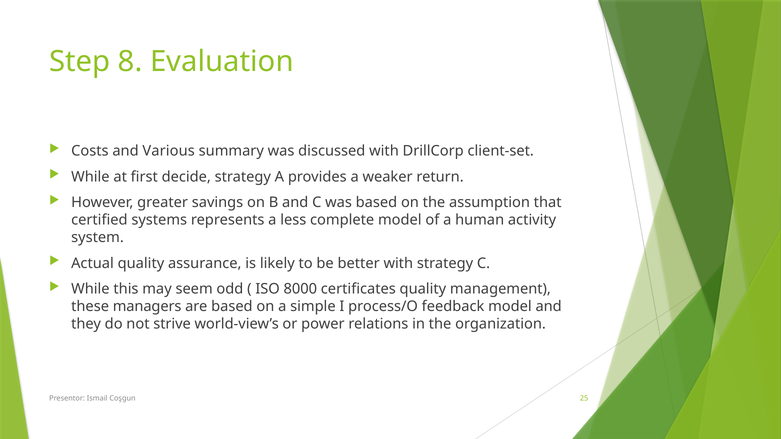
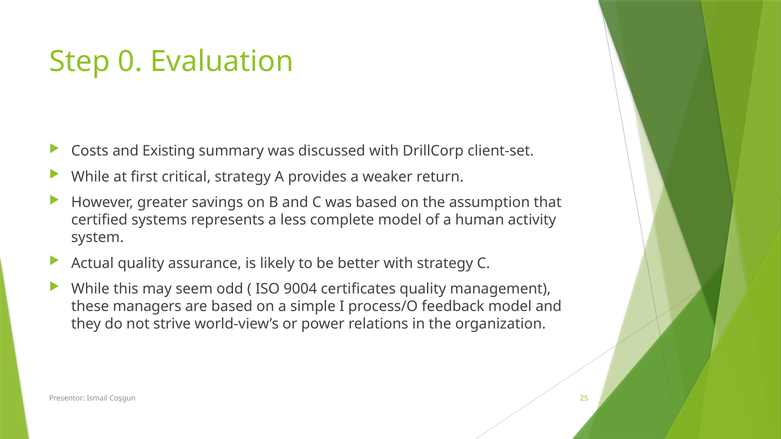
8: 8 -> 0 (130, 62)
Various: Various -> Existing (169, 151)
decide: decide -> critical (186, 177)
8000: 8000 -> 9004 (300, 289)
